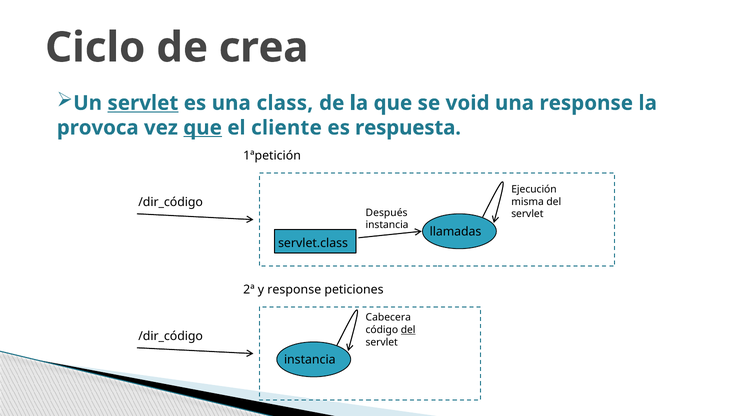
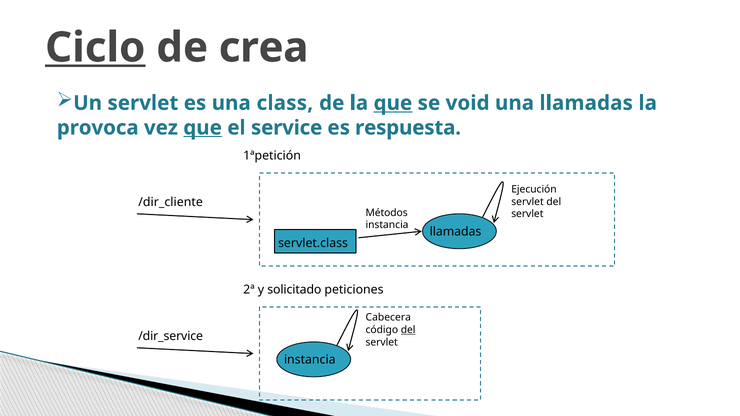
Ciclo underline: none -> present (95, 48)
servlet underline: present -> none (143, 103)
que underline: none -> present (393, 103)
una response: response -> llamadas (586, 103)
cliente: cliente -> service (287, 128)
misma: misma -> servlet (528, 202)
/dir_código: /dir_código -> /dir_cliente (171, 203)
Después: Después -> Métodos (387, 213)
y response: response -> solicitado (294, 290)
/dir_código: /dir_código -> /dir_service (171, 337)
